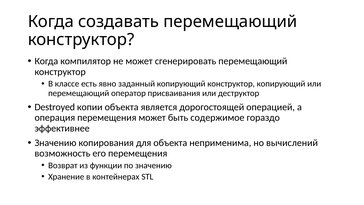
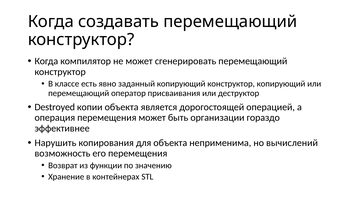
содержимое: содержимое -> организации (217, 118)
Значению: Значению -> Нарушить (55, 143)
